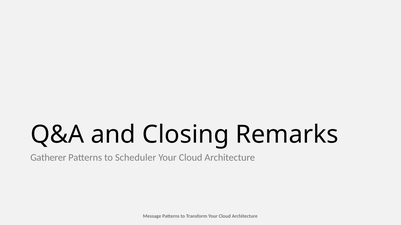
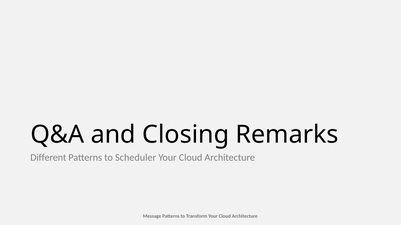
Gatherer: Gatherer -> Different (48, 158)
